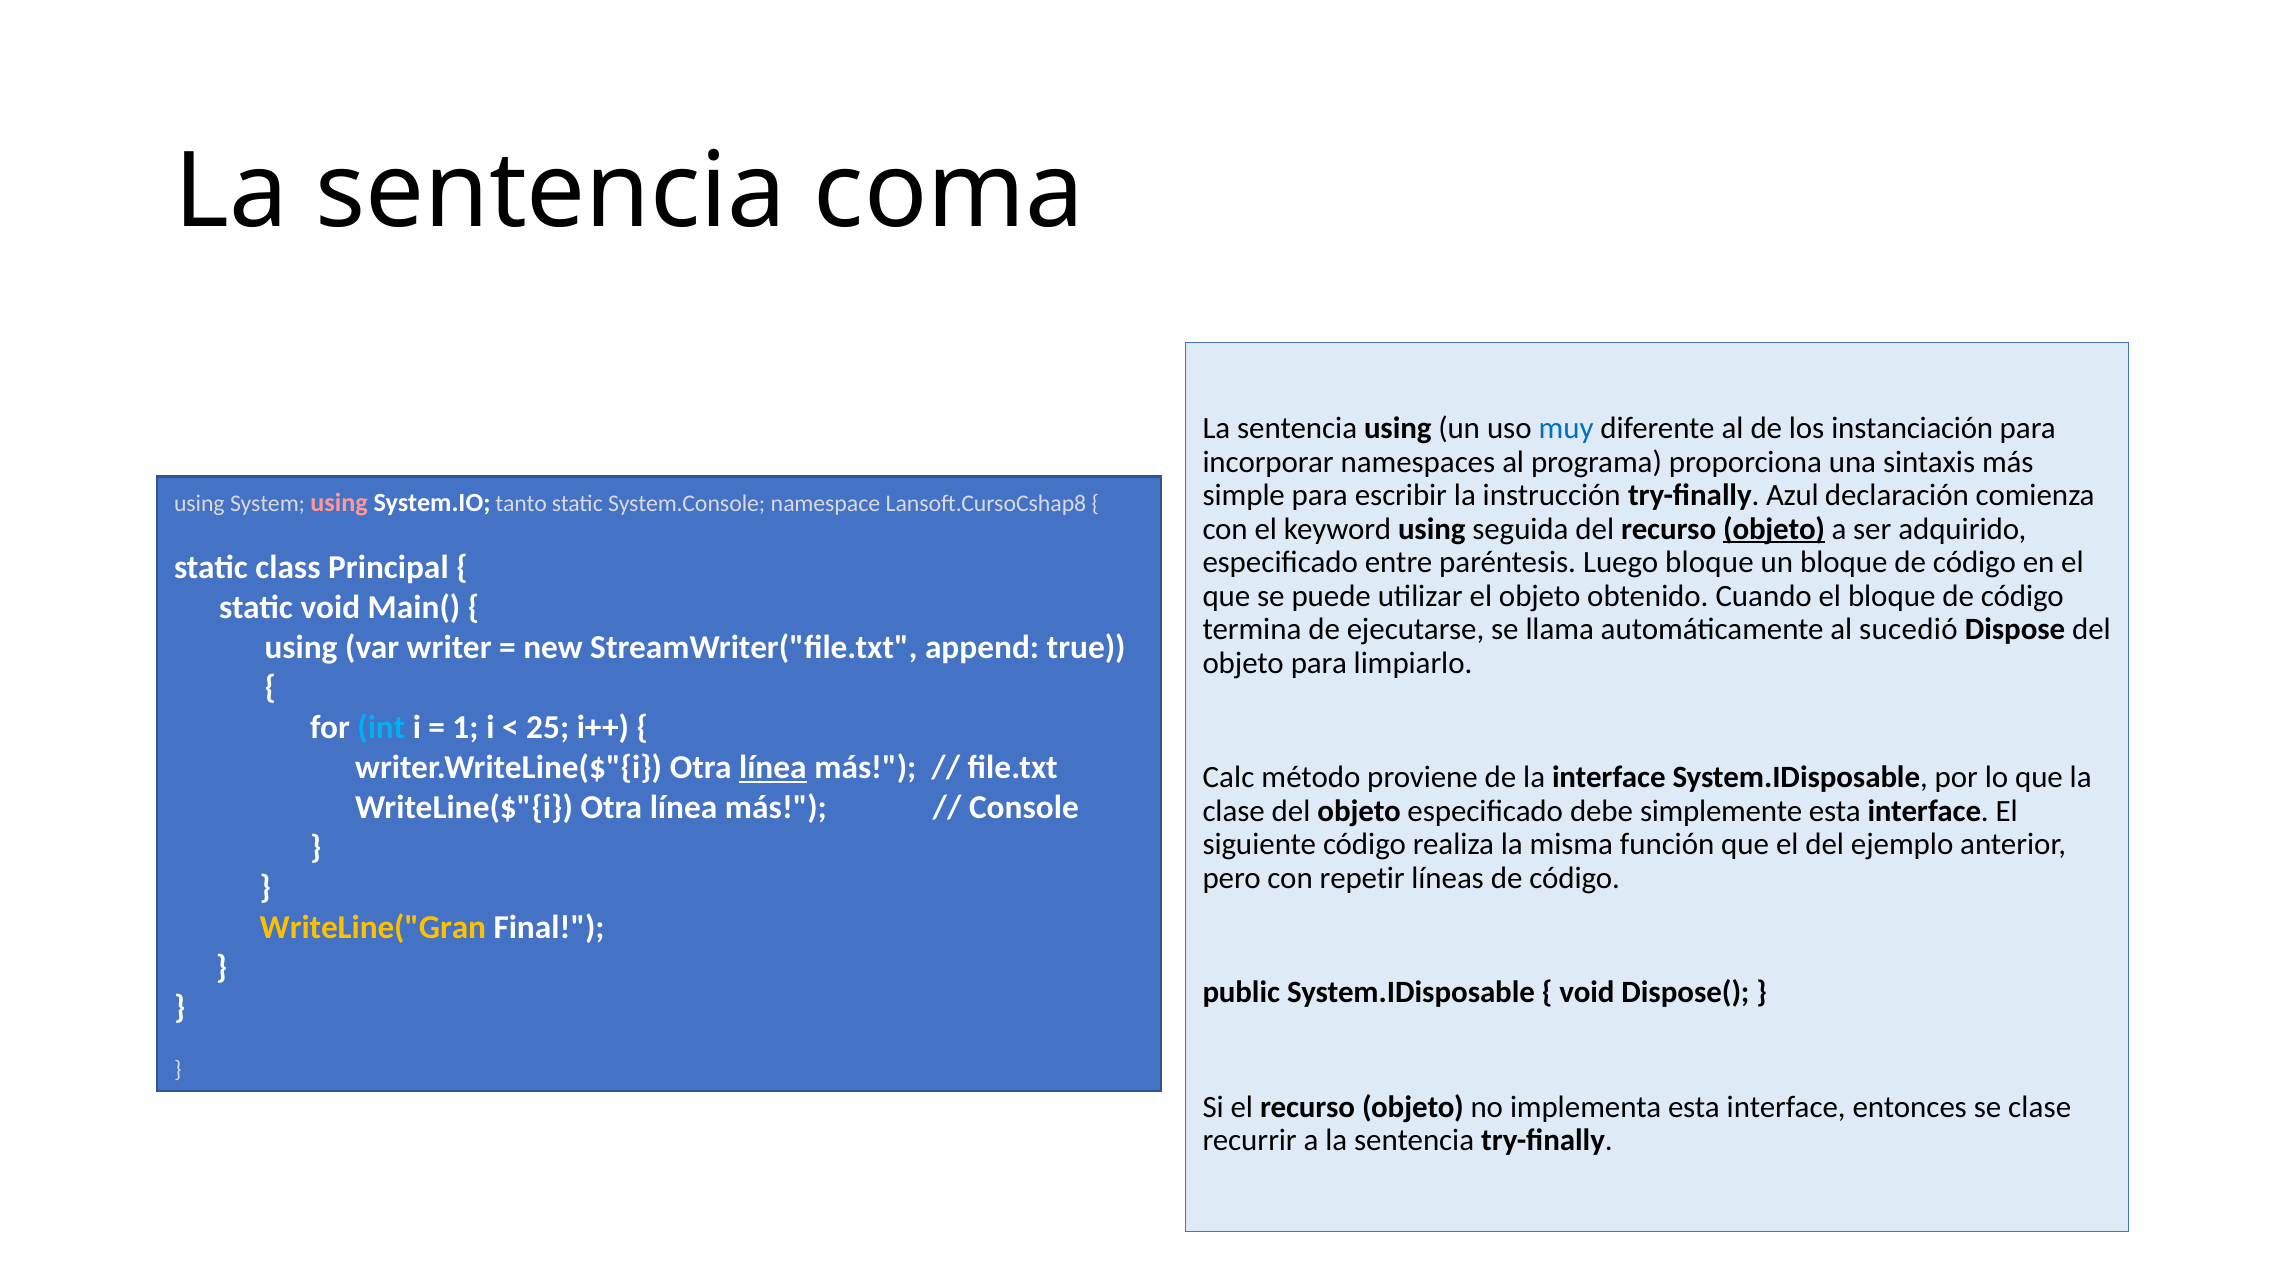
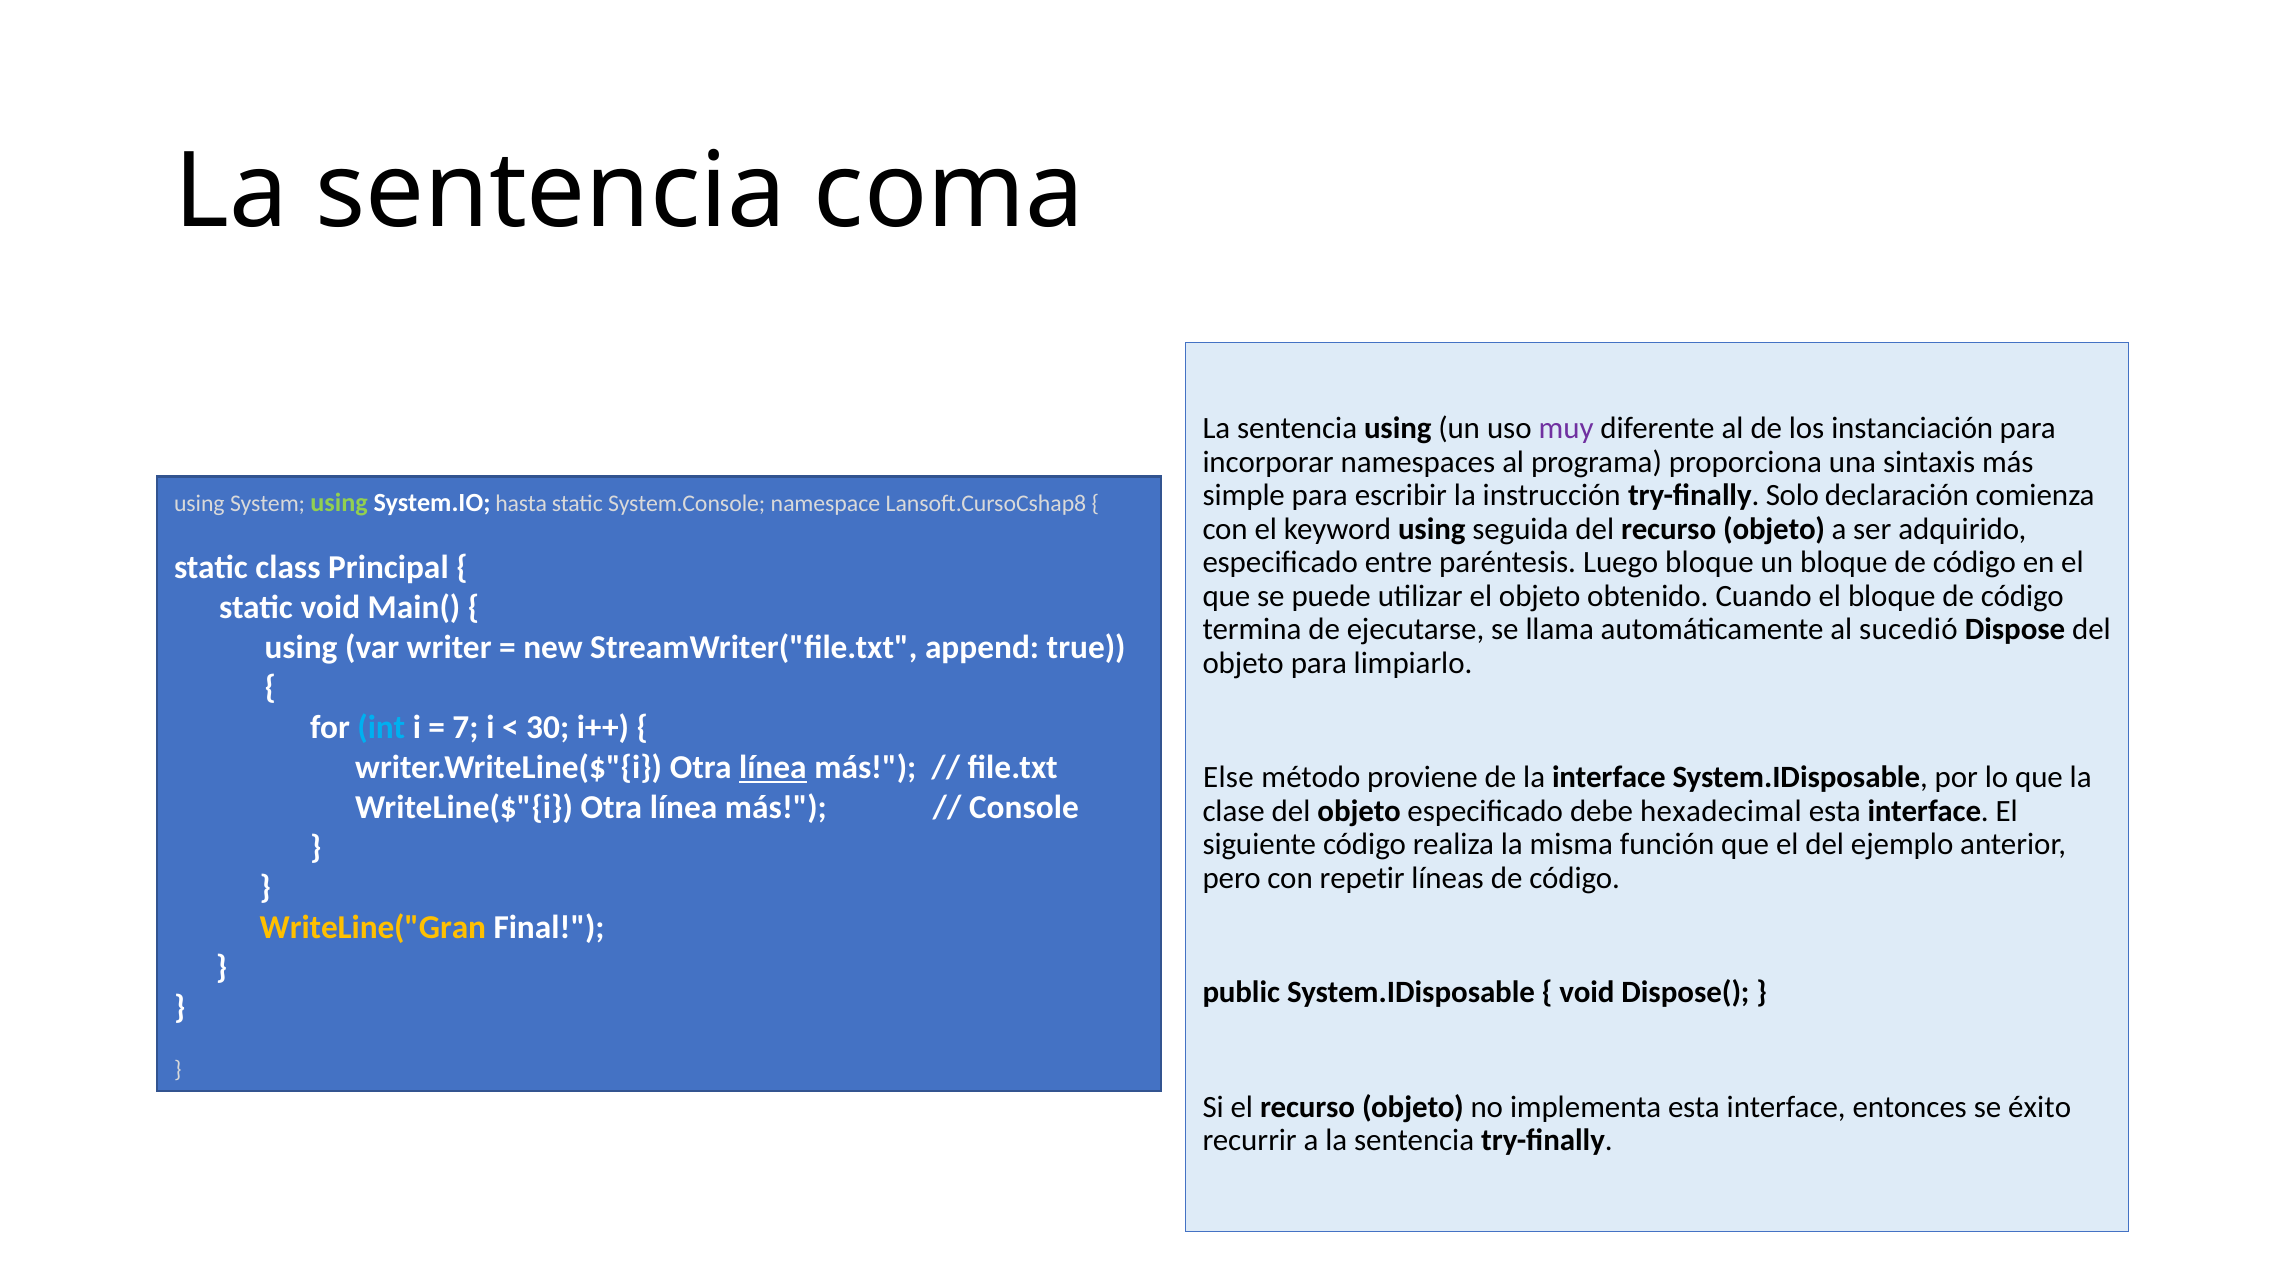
muy colour: blue -> purple (1566, 428)
Azul: Azul -> Solo (1792, 495)
using colour: pink -> light green (339, 502)
tanto: tanto -> hasta (521, 503)
objeto underline: present -> none (1774, 529)
1: 1 -> 7 (466, 727)
25: 25 -> 30 (548, 727)
Calc: Calc -> Else (1228, 777)
simplemente: simplemente -> hexadecimal (1721, 811)
se clase: clase -> éxito (2040, 1107)
